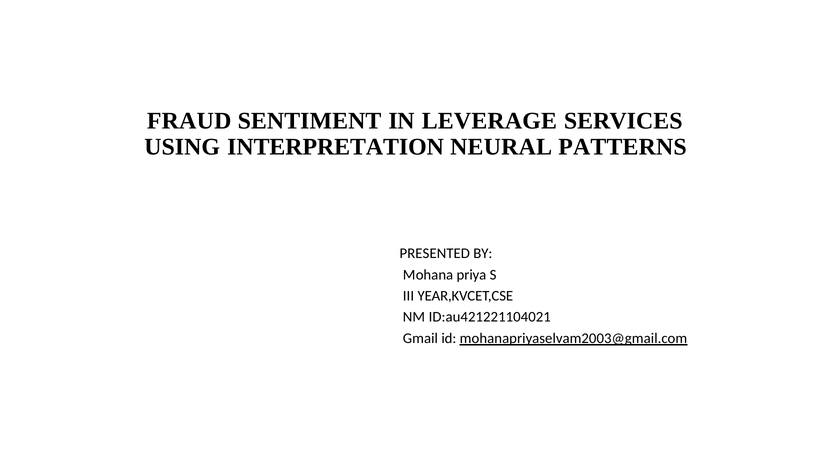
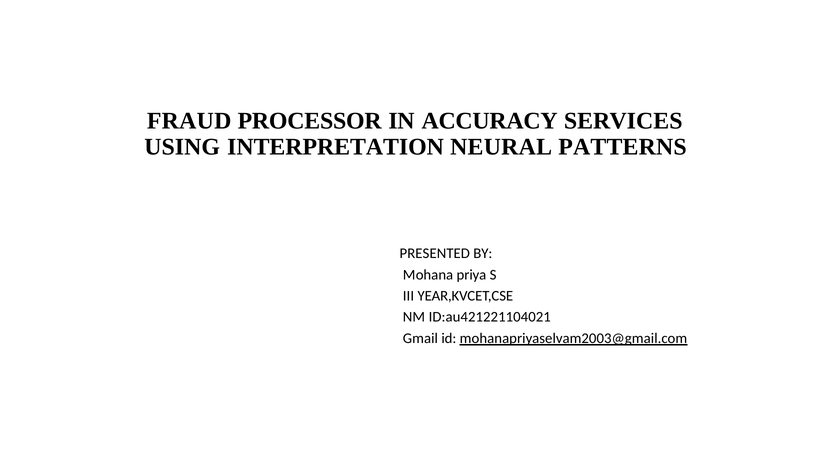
SENTIMENT: SENTIMENT -> PROCESSOR (310, 121)
LEVERAGE: LEVERAGE -> ACCURACY (490, 121)
